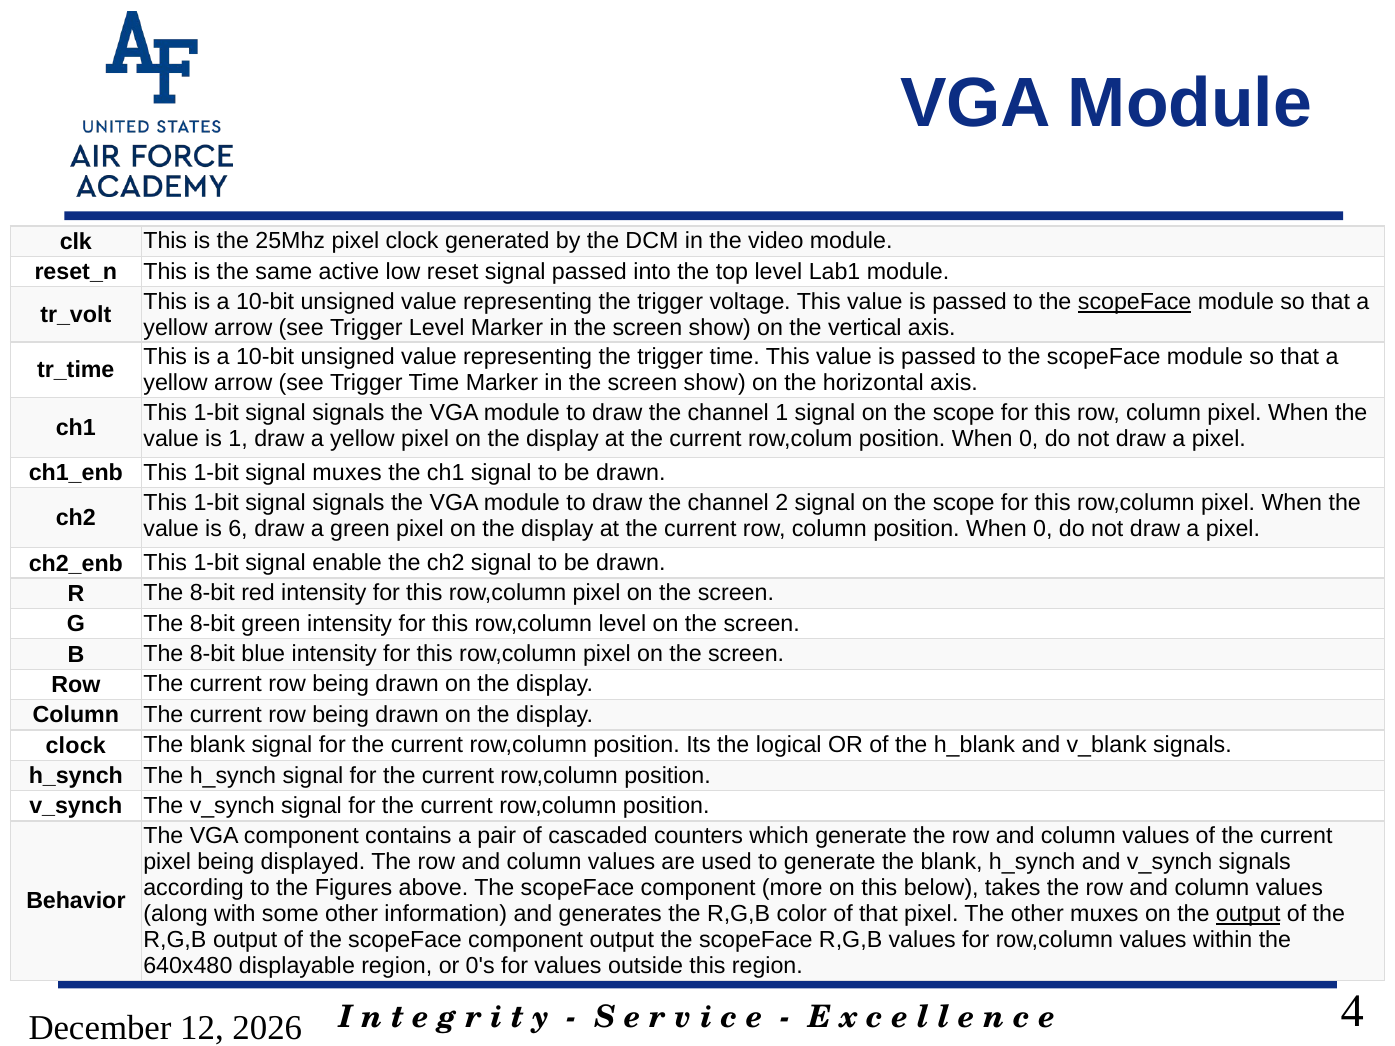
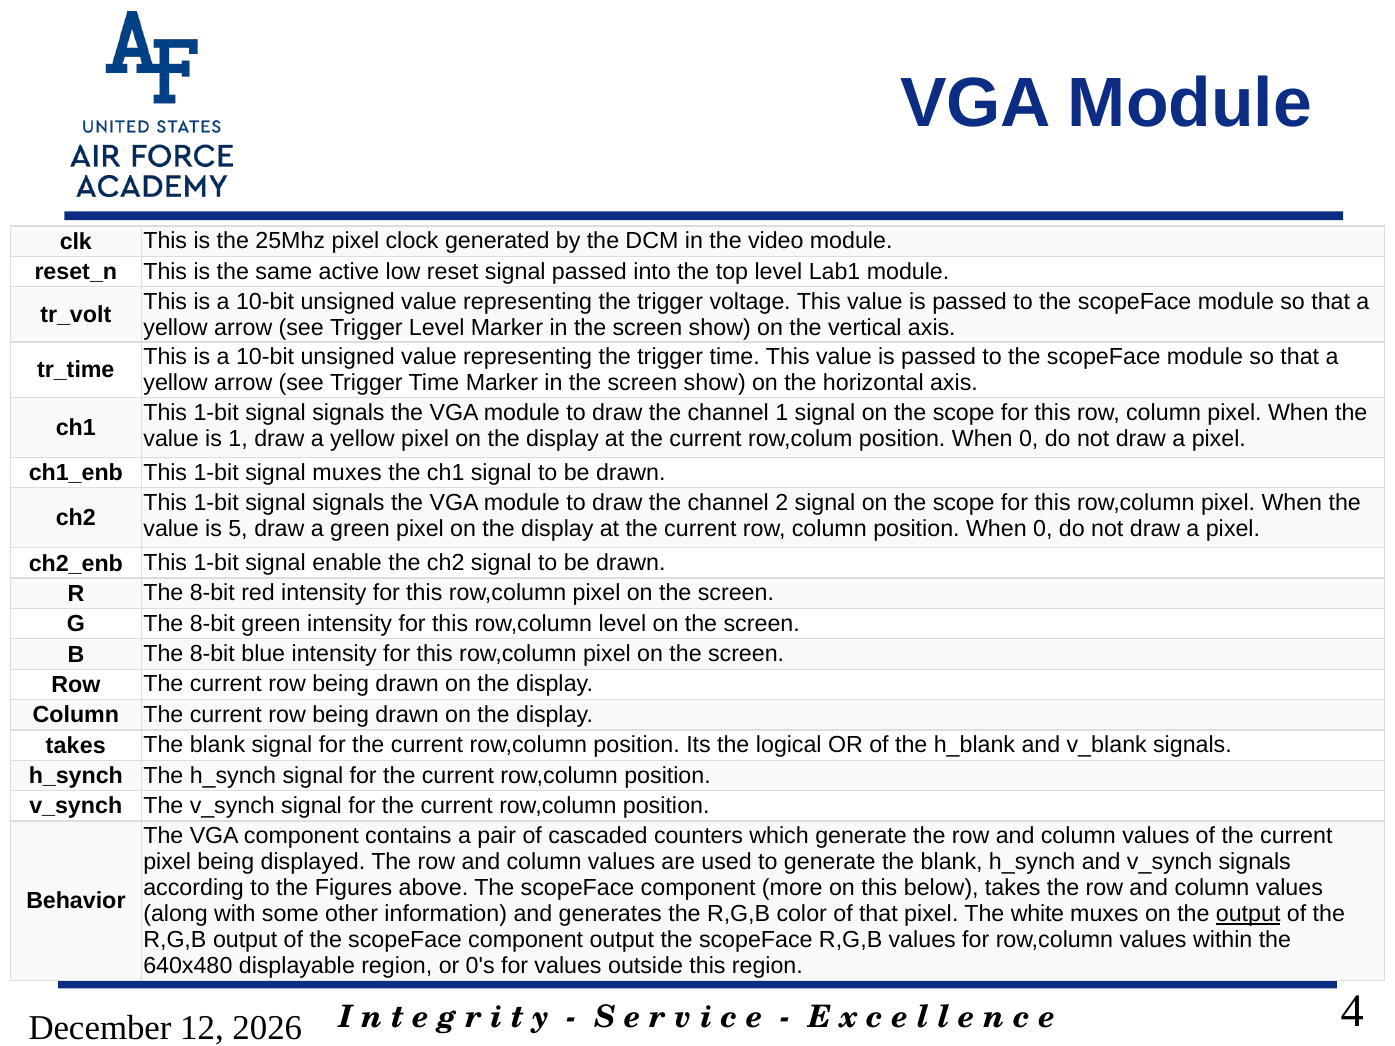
scopeFace underline: present -> none (1135, 302)
6: 6 -> 5 (238, 529)
clock: clock -> takes (76, 746)
The other: other -> white (1037, 914)
